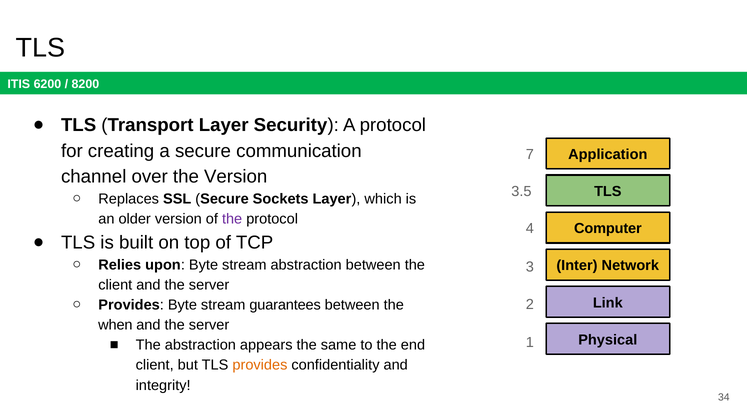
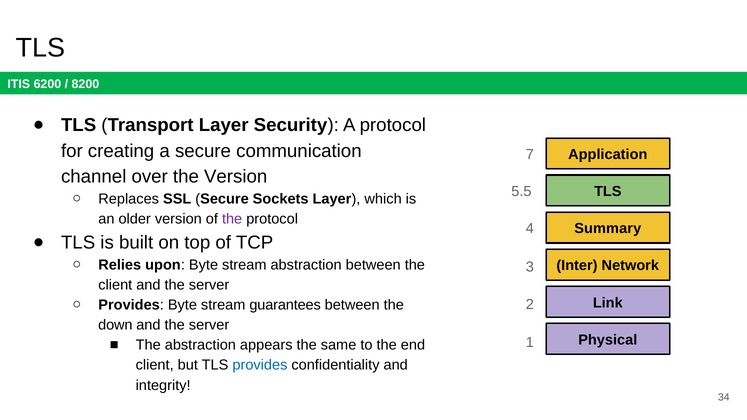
3.5: 3.5 -> 5.5 (521, 191)
Computer: Computer -> Summary (608, 229)
when: when -> down (115, 325)
provides colour: orange -> blue (260, 365)
